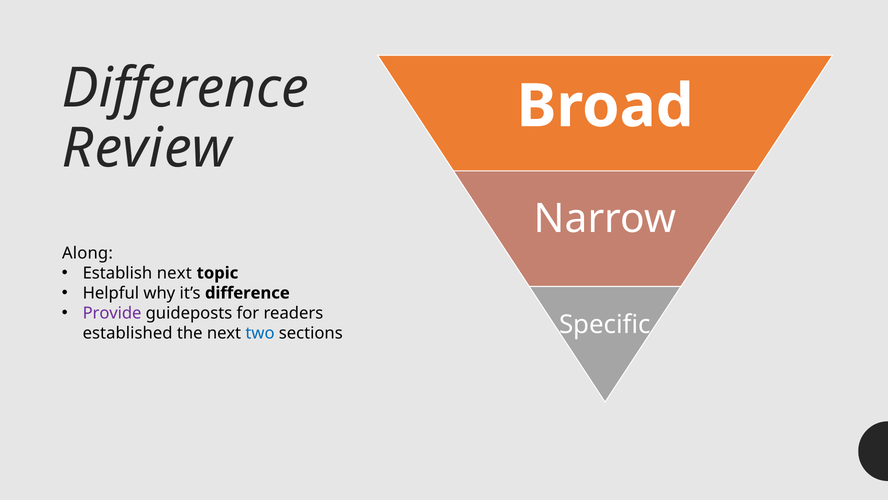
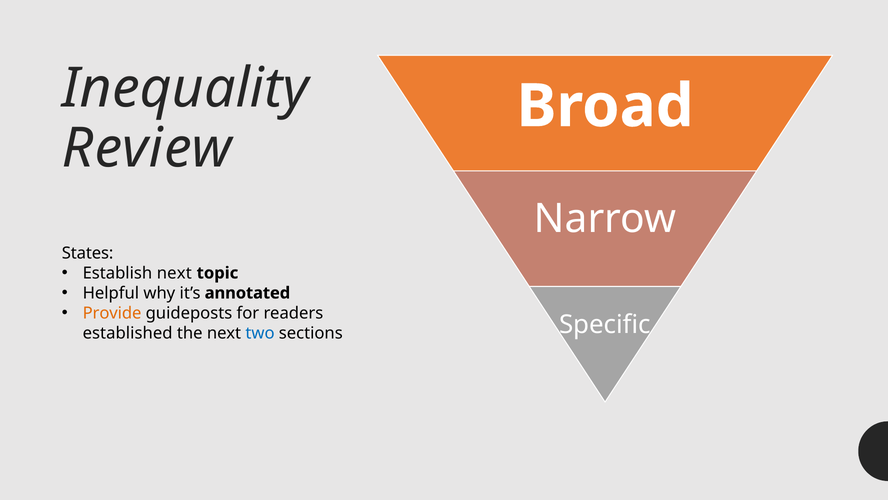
Difference: Difference -> Inequality (185, 88)
Along: Along -> States (88, 253)
it’s difference: difference -> annotated (247, 293)
Provide colour: purple -> orange (112, 313)
